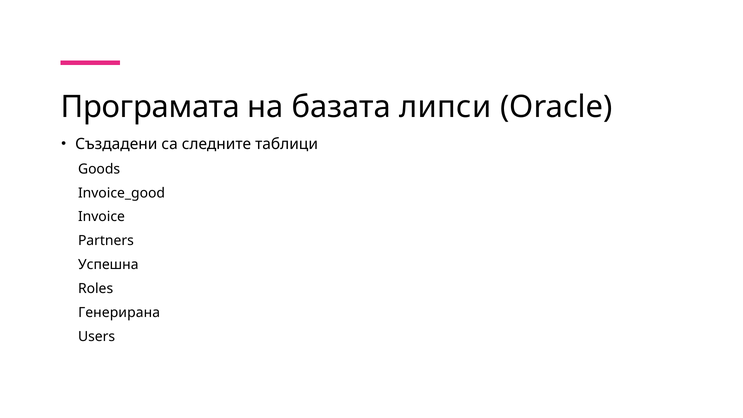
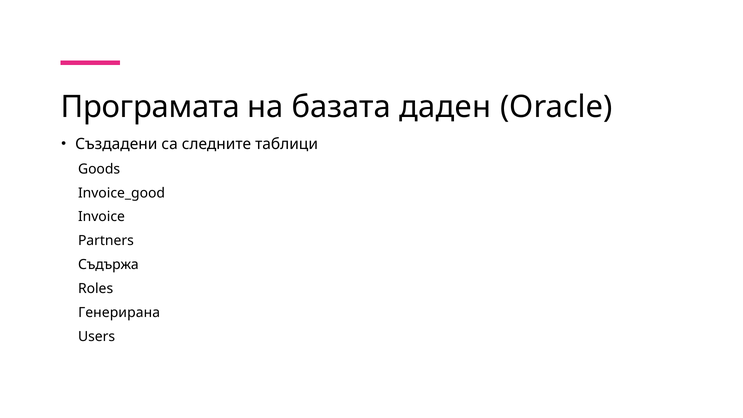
липси: липси -> даден (445, 107)
Успешна: Успешна -> Съдържа (108, 265)
